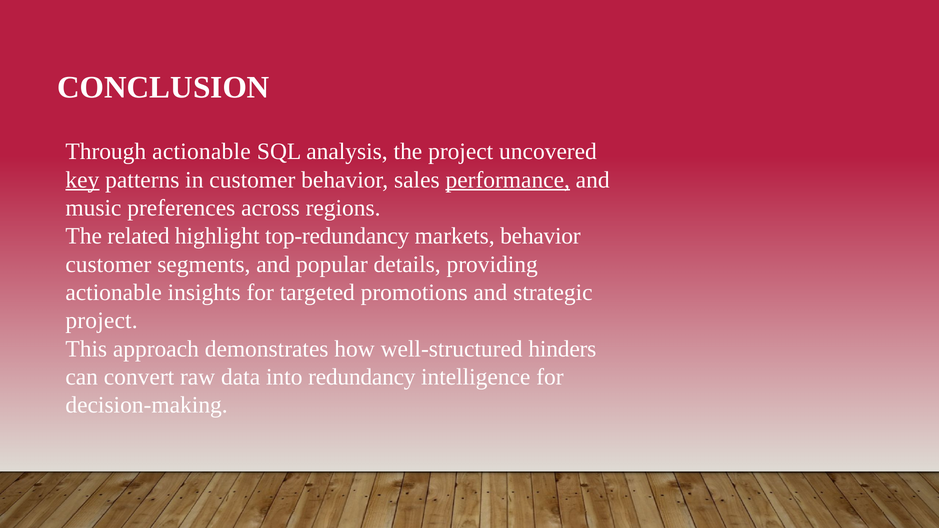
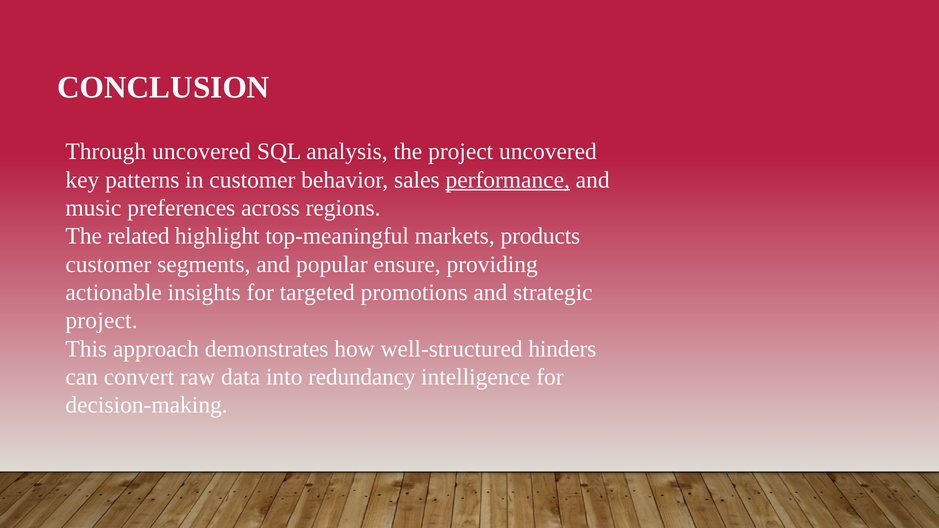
Through actionable: actionable -> uncovered (202, 152)
key underline: present -> none (82, 180)
top-redundancy: top-redundancy -> top-meaningful (337, 236)
markets behavior: behavior -> products (540, 236)
details: details -> ensure (407, 264)
